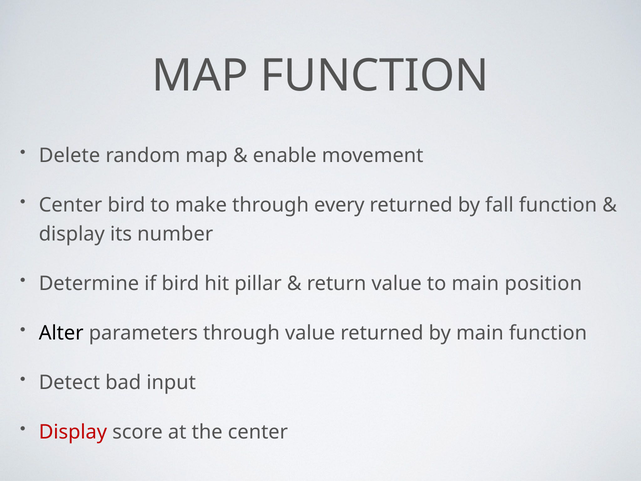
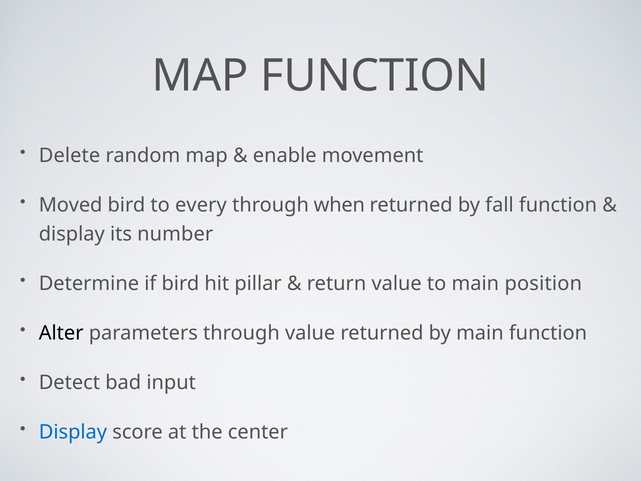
Center: Center -> Moved (71, 205)
make: make -> every (201, 205)
every: every -> when (339, 205)
Display colour: red -> blue (73, 432)
